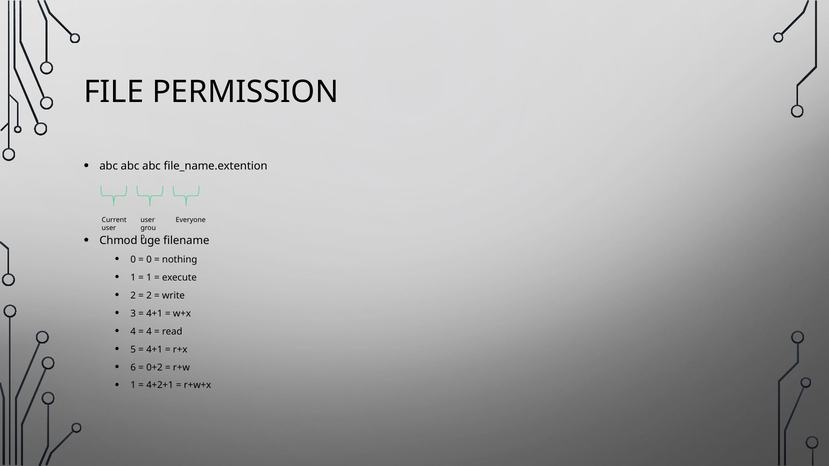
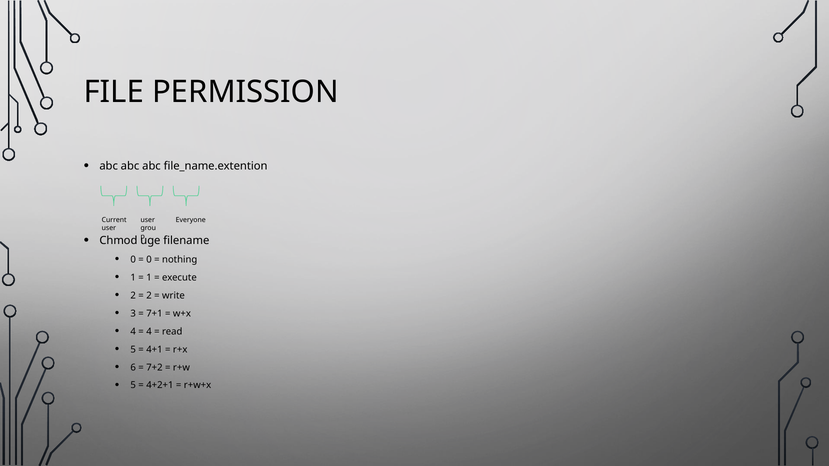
4+1: 4+1 -> 7+1 (154, 314)
0+2: 0+2 -> 7+2 (154, 368)
1: 1 -> 5 (133, 386)
